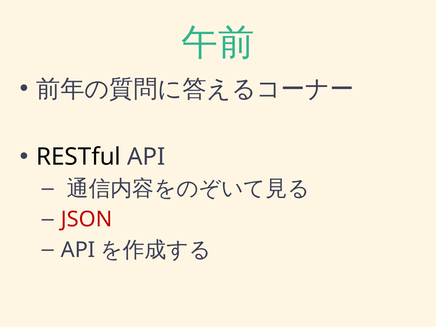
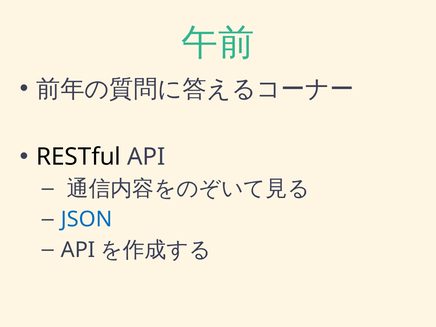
JSON colour: red -> blue (87, 219)
